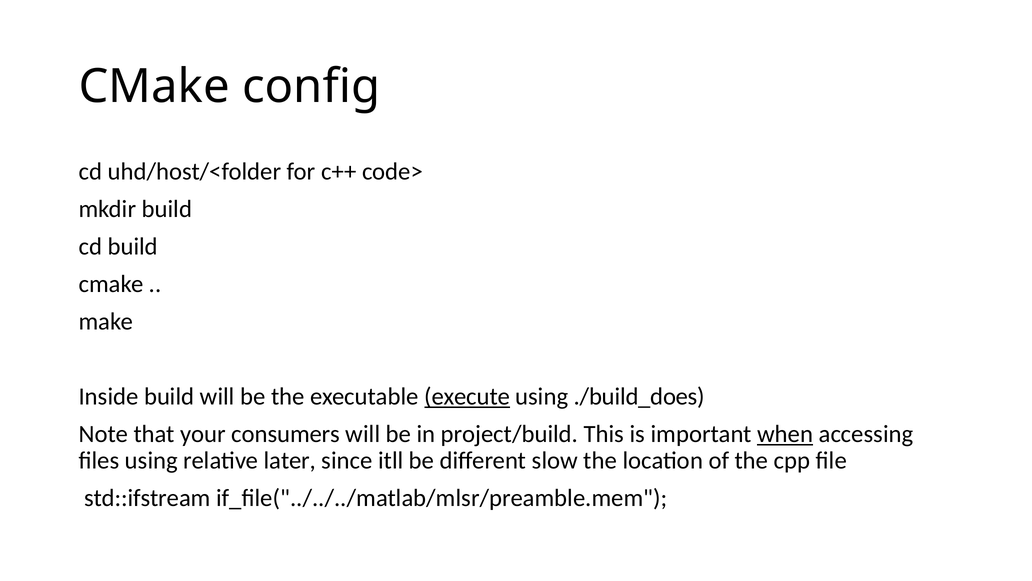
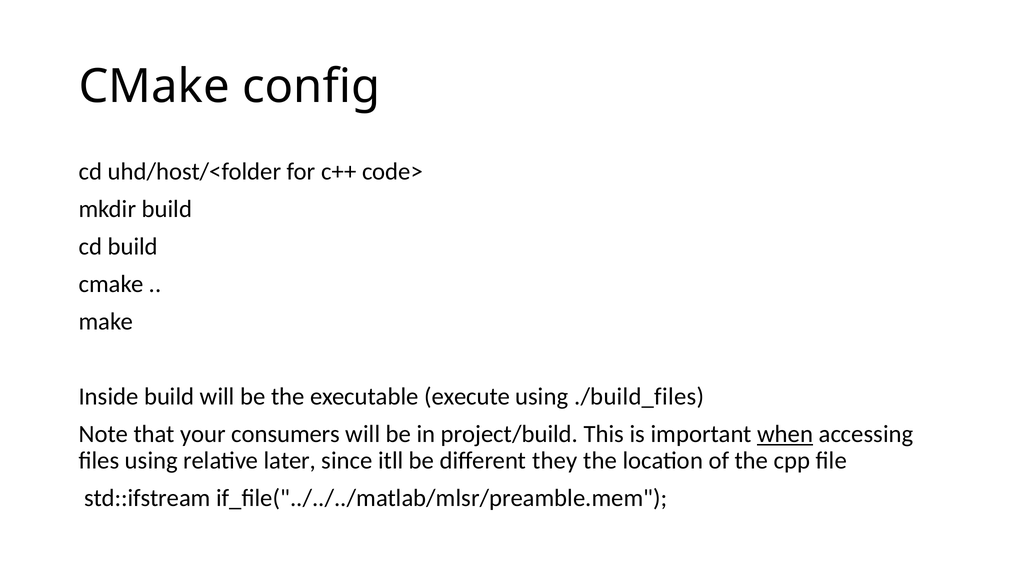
execute underline: present -> none (467, 396)
./build_does: ./build_does -> ./build_files (639, 396)
slow: slow -> they (555, 460)
